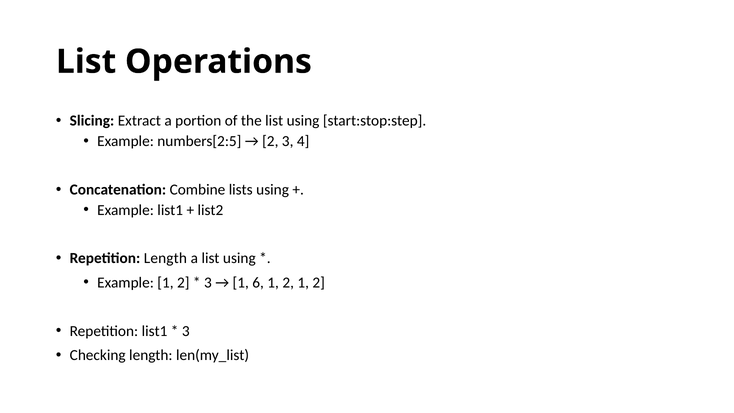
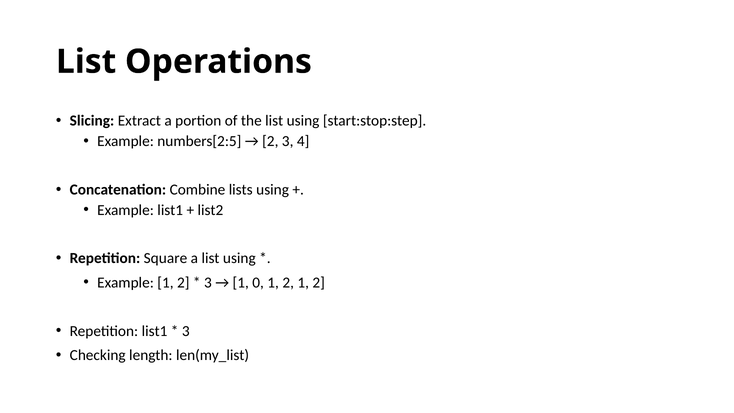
Repetition Length: Length -> Square (165, 258)
6: 6 -> 0 (258, 282)
